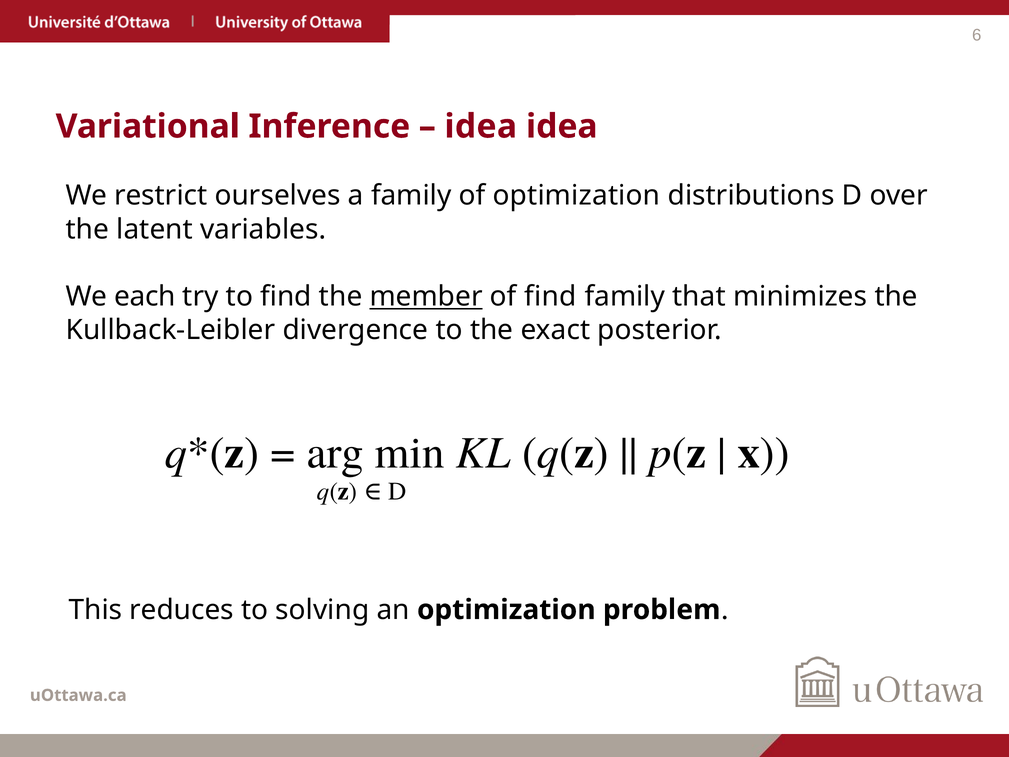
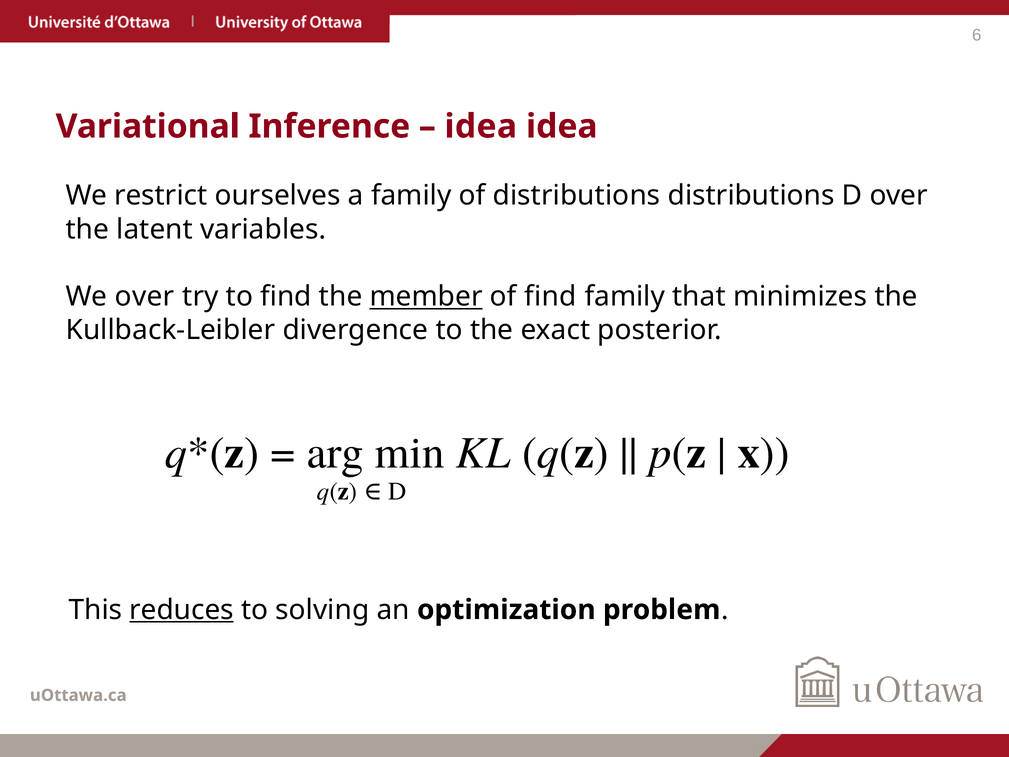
of optimization: optimization -> distributions (577, 196)
We each: each -> over (145, 296)
reduces underline: none -> present (182, 610)
